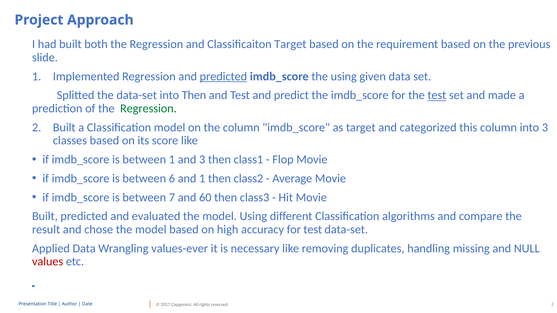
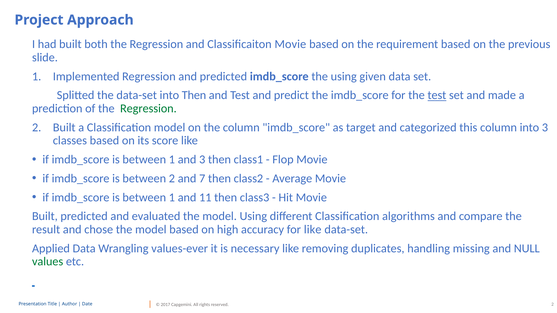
Classificaiton Target: Target -> Movie (290, 44)
predicted underline: present -> none (223, 76)
between 6: 6 -> 2 (172, 179)
and 1: 1 -> 7 (202, 179)
7: 7 -> 1 (172, 198)
60: 60 -> 11 (205, 198)
for test: test -> like (313, 230)
values colour: red -> green (48, 262)
